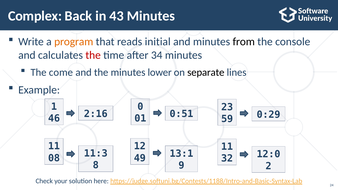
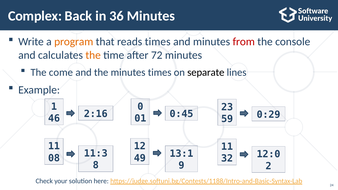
43: 43 -> 36 (117, 16)
reads initial: initial -> times (158, 42)
from colour: black -> red (244, 42)
the colour: red -> orange (93, 55)
34: 34 -> 72 (157, 55)
minutes lower: lower -> times (160, 73)
0:51: 0:51 -> 0:45 (181, 114)
